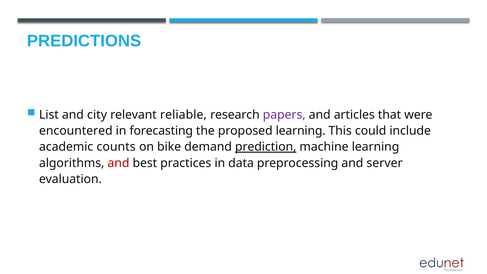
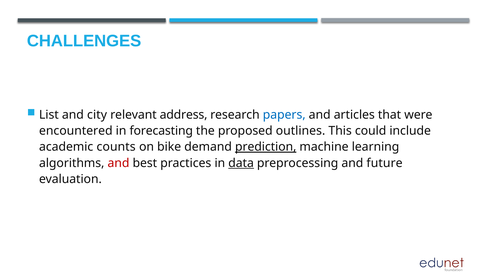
PREDICTIONS: PREDICTIONS -> CHALLENGES (84, 41)
reliable: reliable -> address (184, 115)
papers colour: purple -> blue (284, 115)
proposed learning: learning -> outlines (301, 131)
data underline: none -> present (241, 163)
server: server -> future (385, 163)
